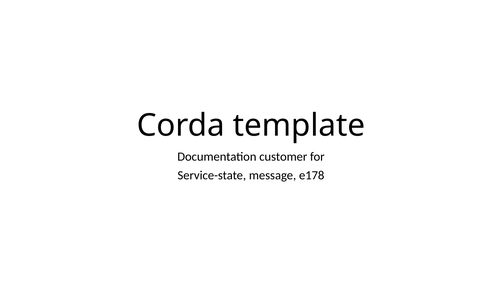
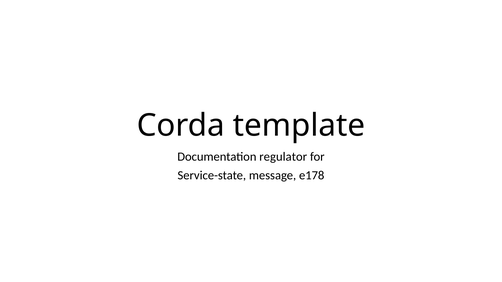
customer: customer -> regulator (283, 157)
